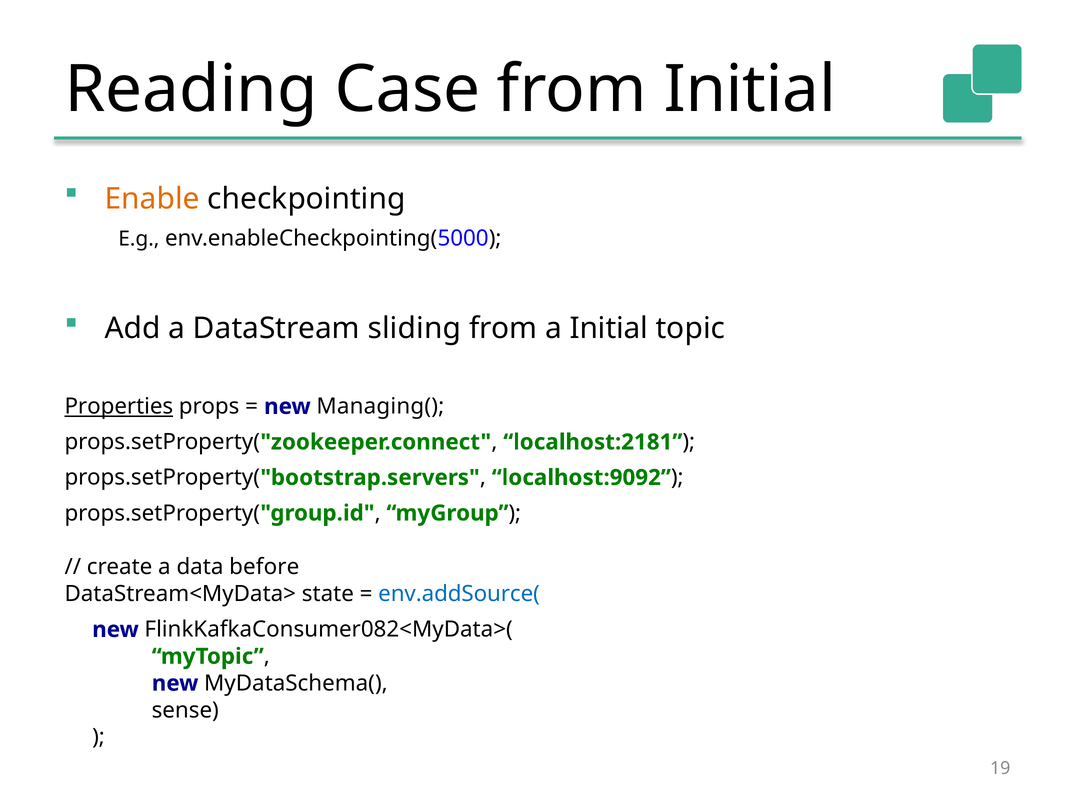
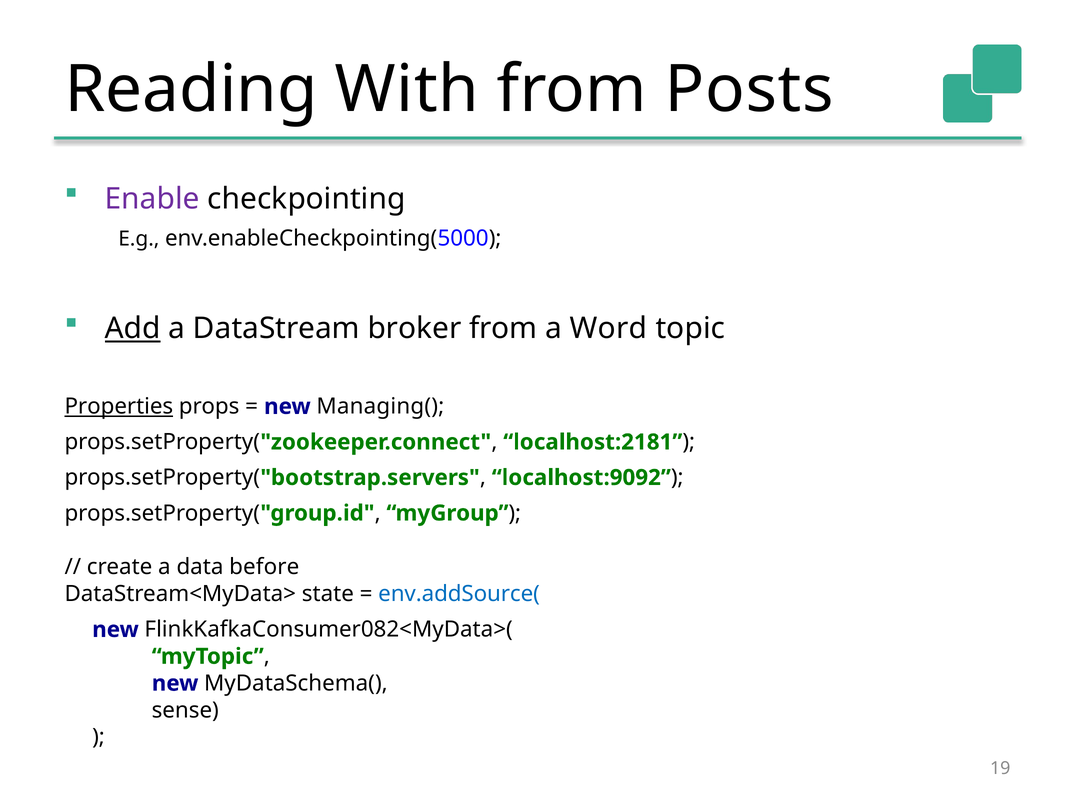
Case: Case -> With (407, 90)
from Initial: Initial -> Posts (749, 90)
Enable colour: orange -> purple (152, 199)
Add underline: none -> present (133, 329)
sliding: sliding -> broker (414, 329)
a Initial: Initial -> Word (609, 329)
